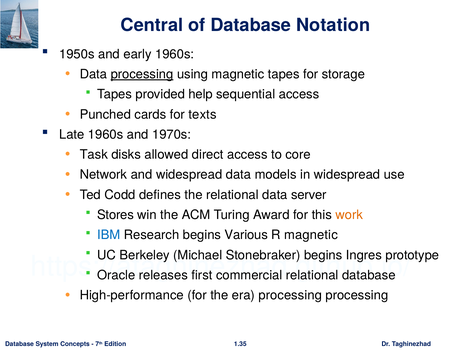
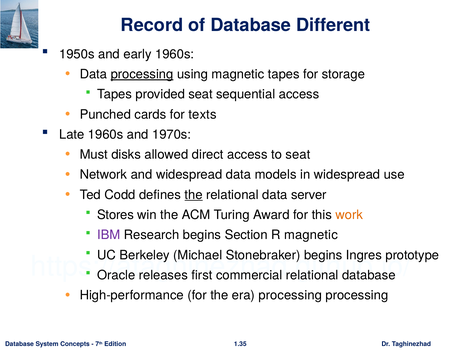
Central: Central -> Record (152, 25)
Notation: Notation -> Different (333, 25)
provided help: help -> seat (201, 94)
Task: Task -> Must (94, 155)
to core: core -> seat (298, 155)
the underline: none -> present (194, 195)
IBM colour: blue -> purple (109, 235)
Various: Various -> Section (246, 235)
